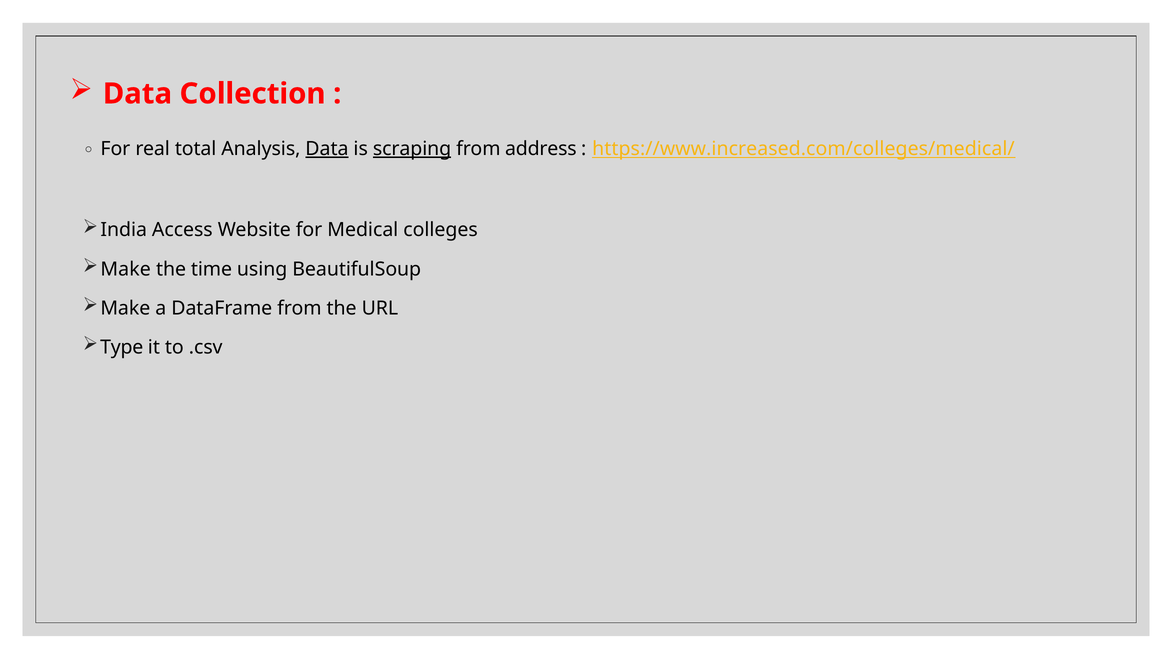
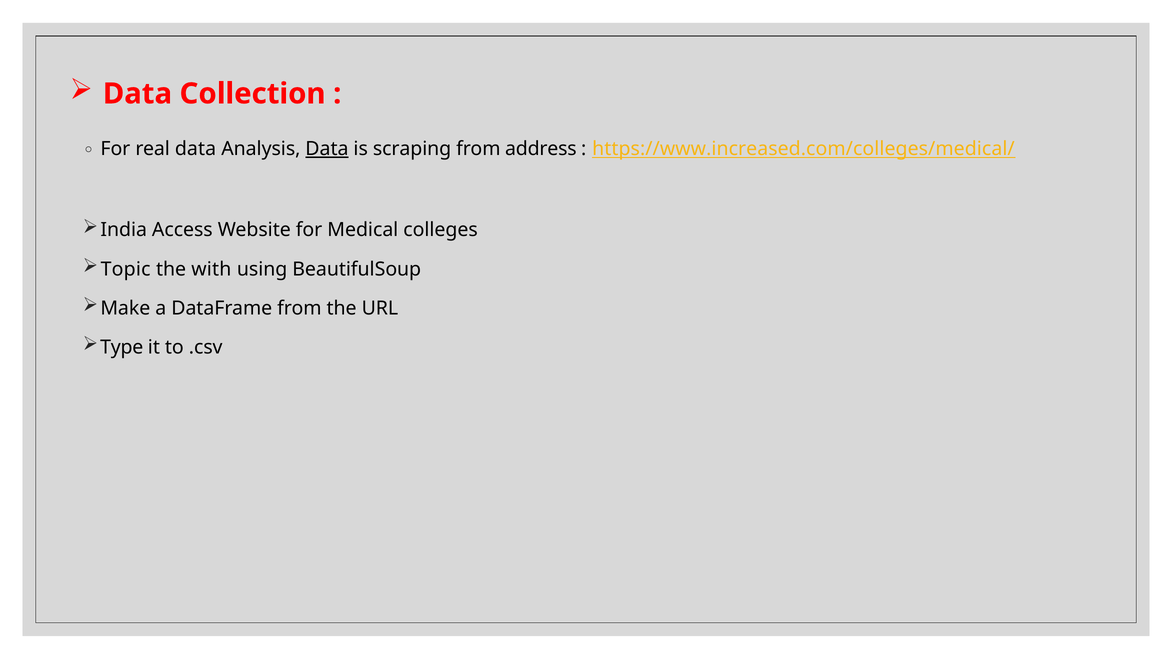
real total: total -> data (196, 149)
scraping underline: present -> none (412, 149)
Make: Make -> Topic (126, 269)
time: time -> with (211, 269)
